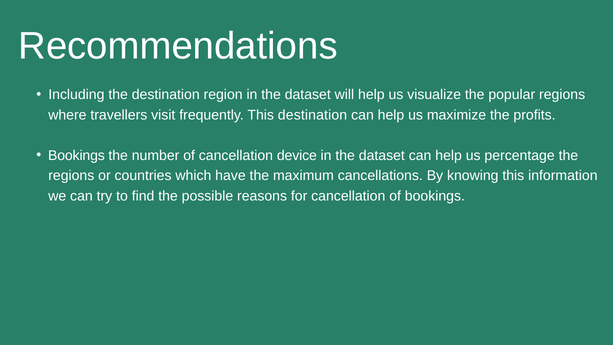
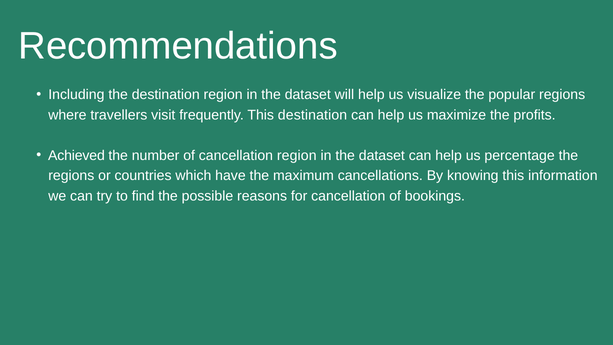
Bookings: Bookings -> Achieved (76, 155)
cancellation device: device -> region (297, 155)
